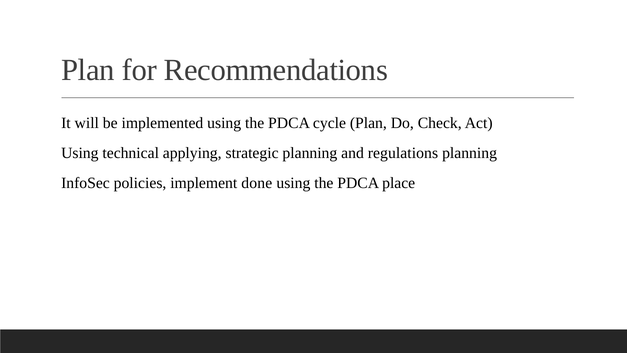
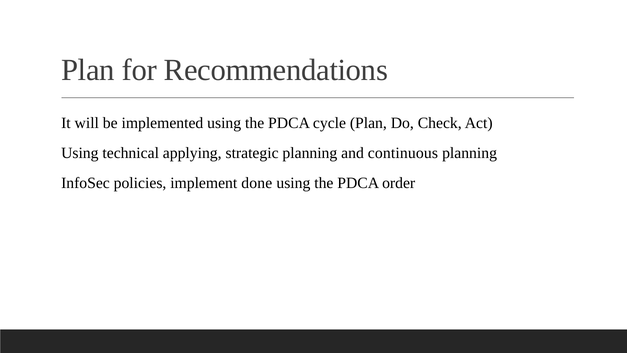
regulations: regulations -> continuous (403, 153)
place: place -> order (399, 183)
